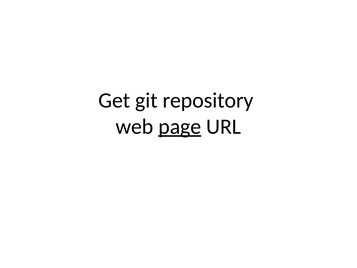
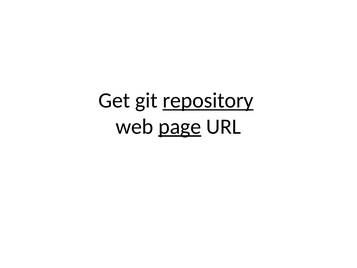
repository underline: none -> present (208, 100)
